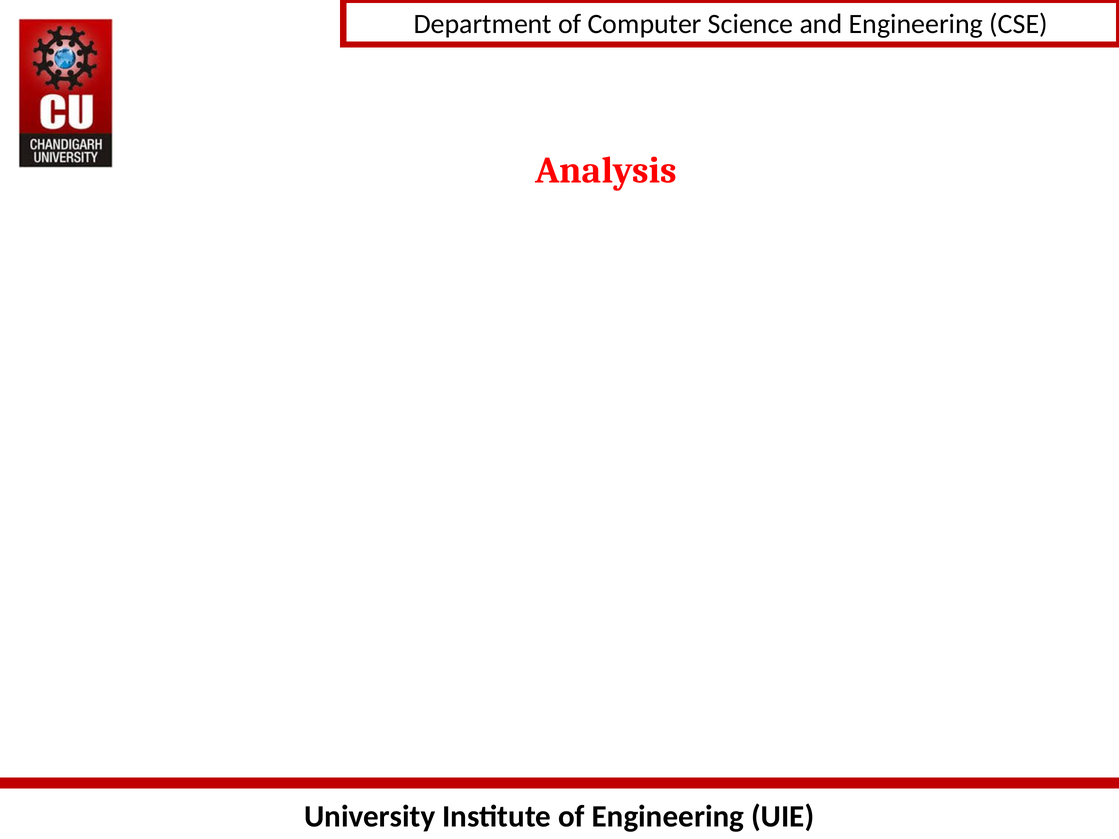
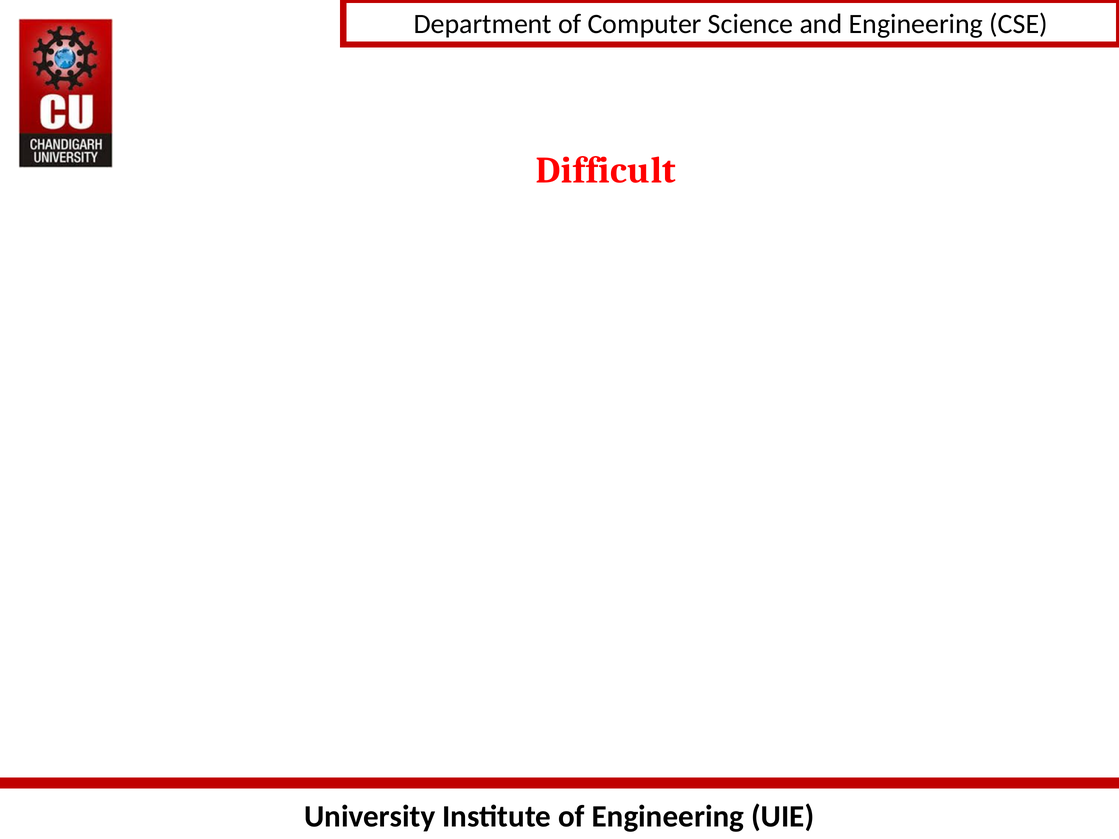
Analysis: Analysis -> Difficult (606, 170)
